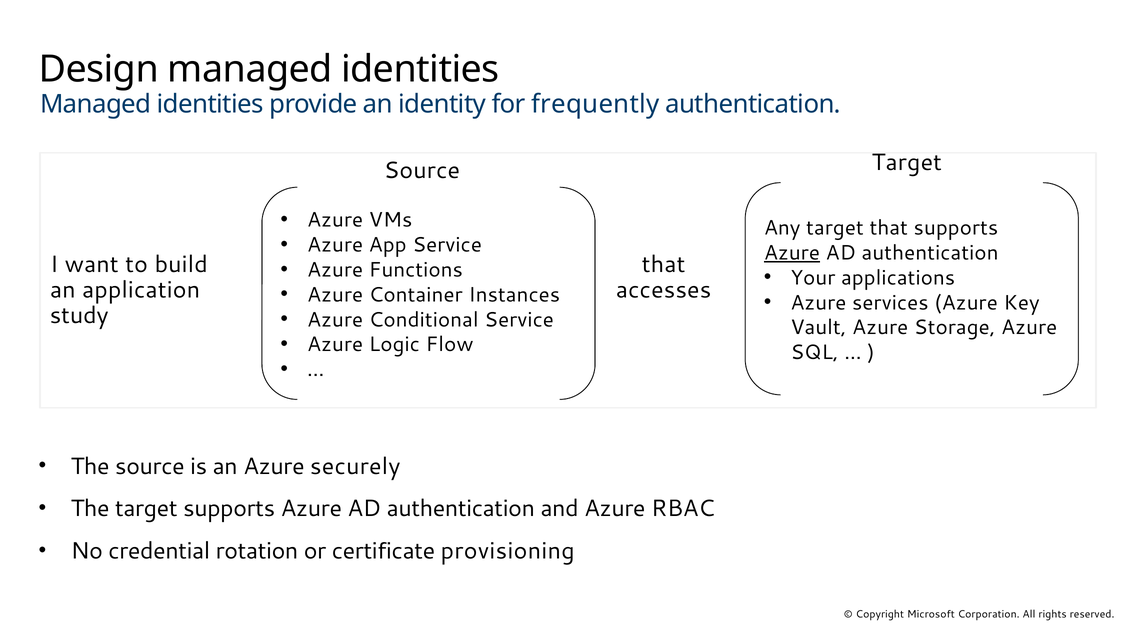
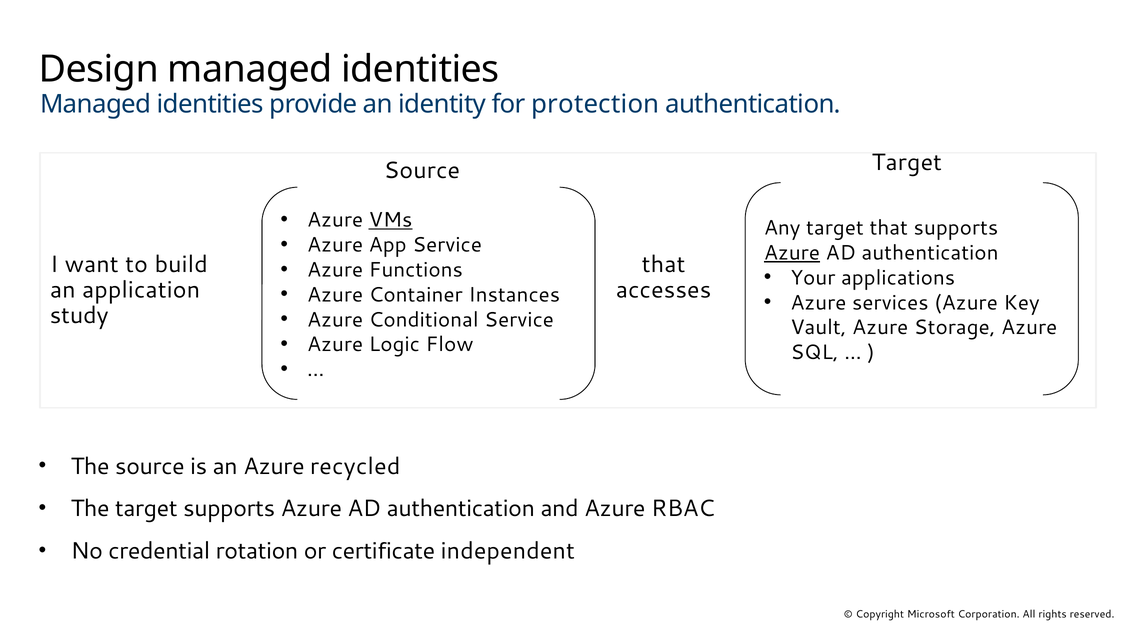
frequently: frequently -> protection (595, 104)
VMs underline: none -> present (391, 220)
securely: securely -> recycled (355, 466)
provisioning: provisioning -> independent (508, 551)
